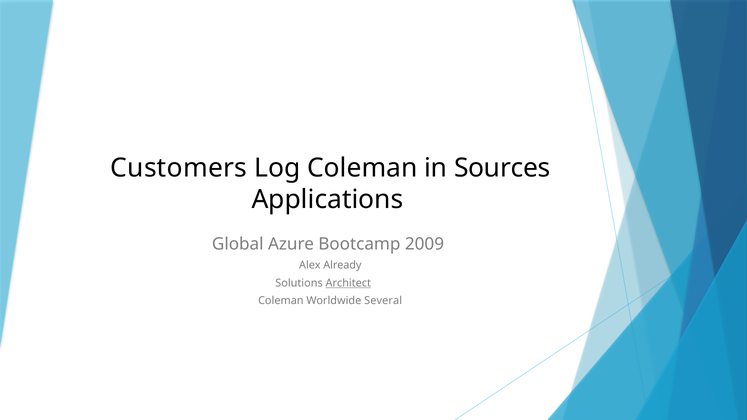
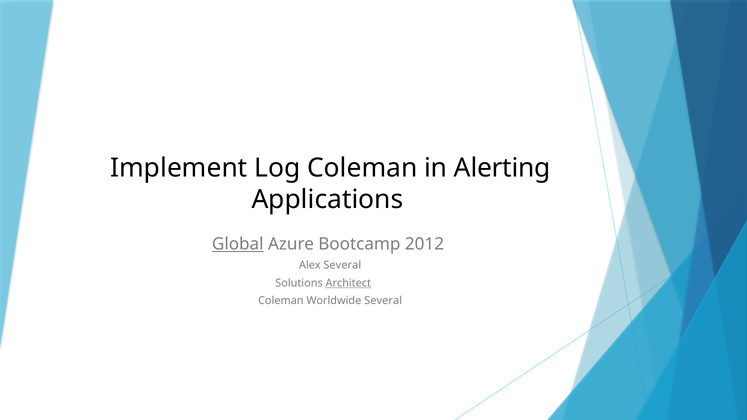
Customers: Customers -> Implement (179, 168)
Sources: Sources -> Alerting (502, 168)
Global underline: none -> present (238, 244)
2009: 2009 -> 2012 (425, 244)
Alex Already: Already -> Several (342, 265)
